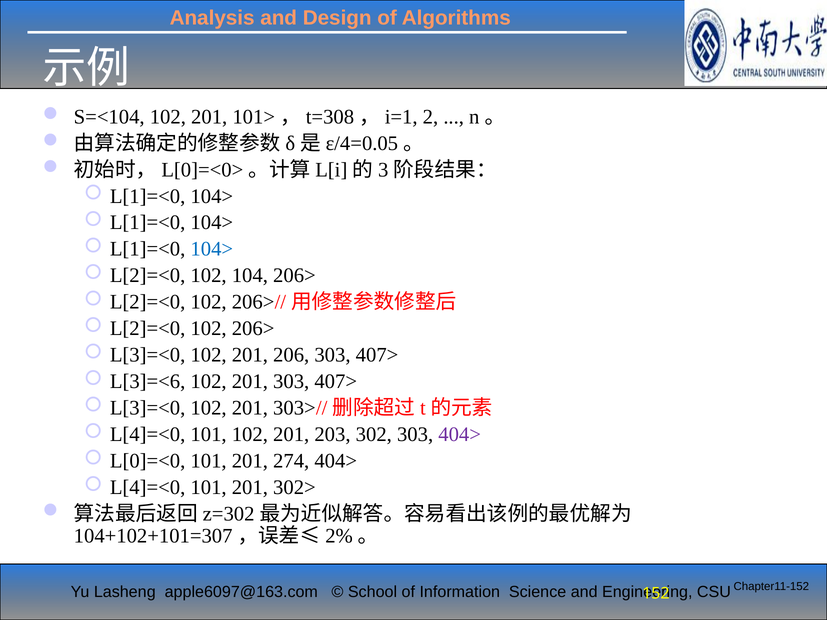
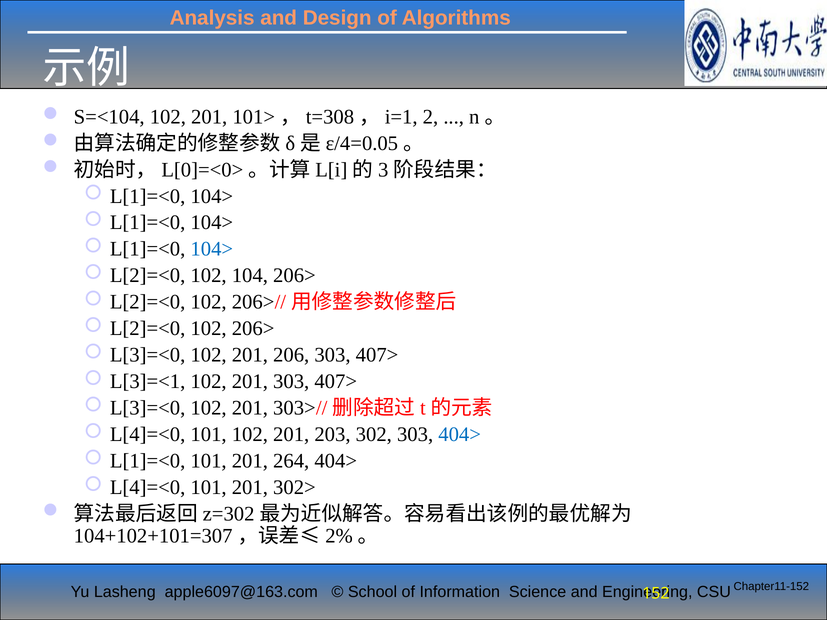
L[3]=<6: L[3]=<6 -> L[3]=<1 (148, 382)
404> colour: purple -> blue (460, 435)
L[0]=<0: L[0]=<0 -> L[1]=<0 (148, 461)
274: 274 -> 264 (291, 461)
